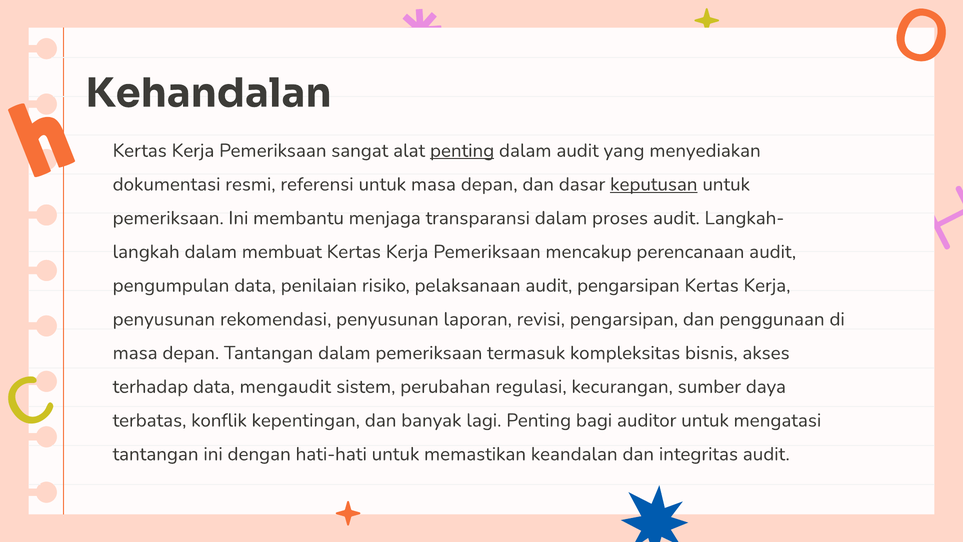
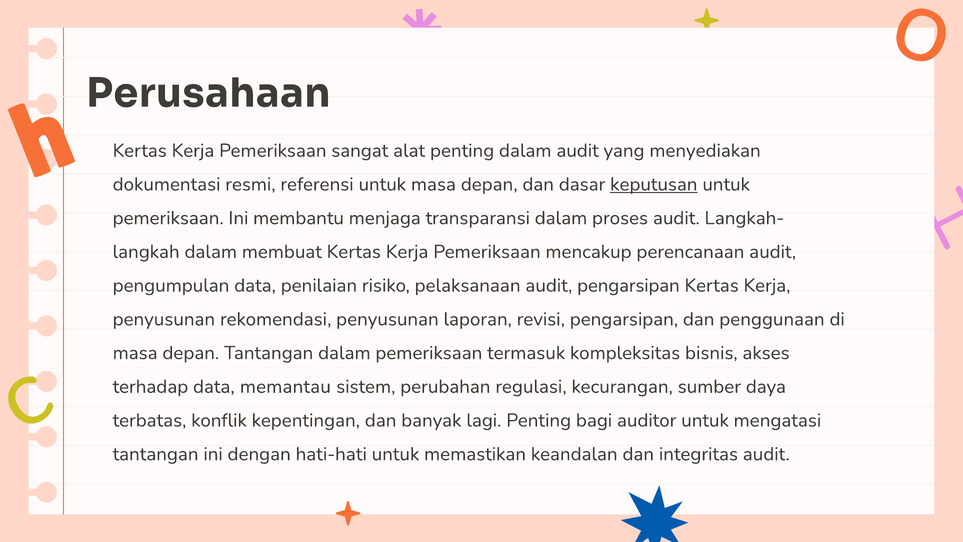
Kehandalan: Kehandalan -> Perusahaan (208, 93)
penting underline: present -> none (462, 151)
mengaudit: mengaudit -> memantau (285, 386)
